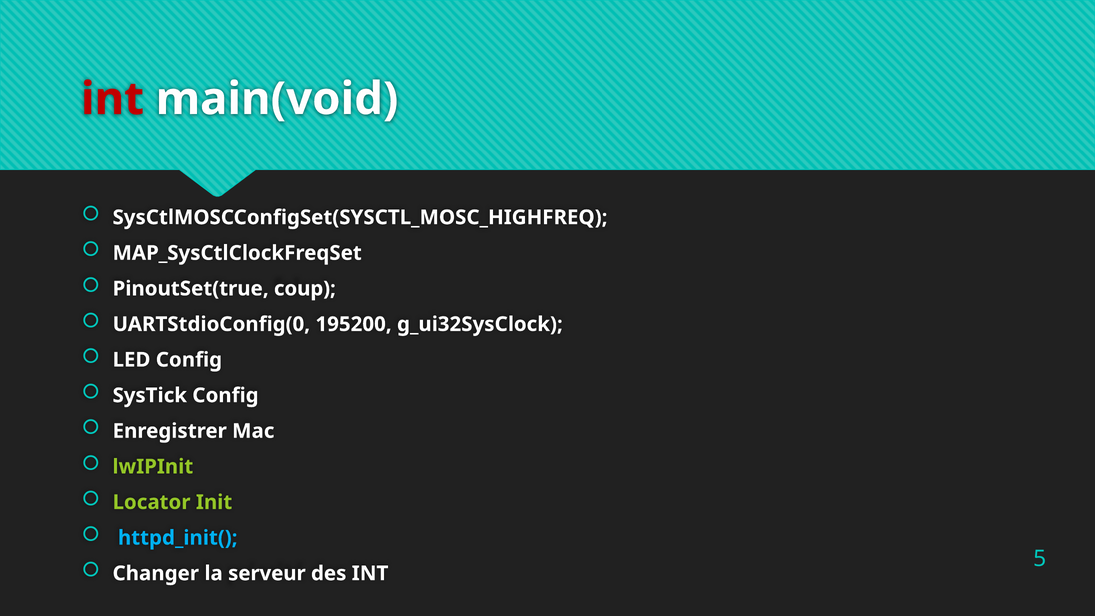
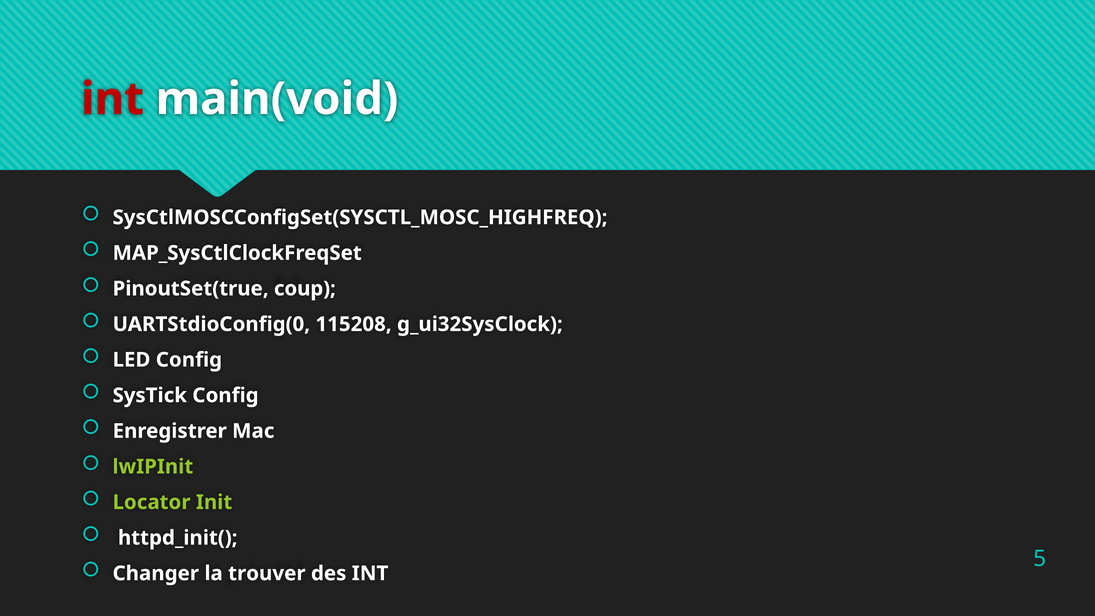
195200: 195200 -> 115208 (354, 324)
httpd_init( colour: light blue -> white (178, 538)
serveur: serveur -> trouver (267, 573)
